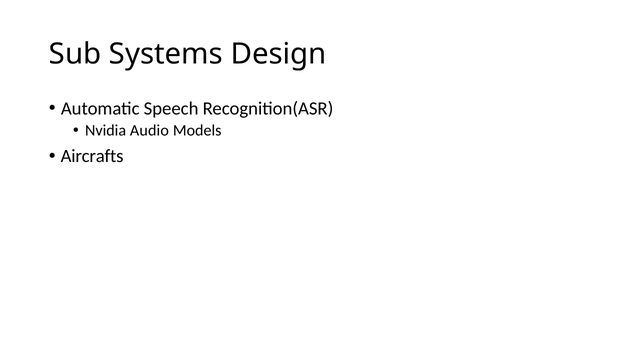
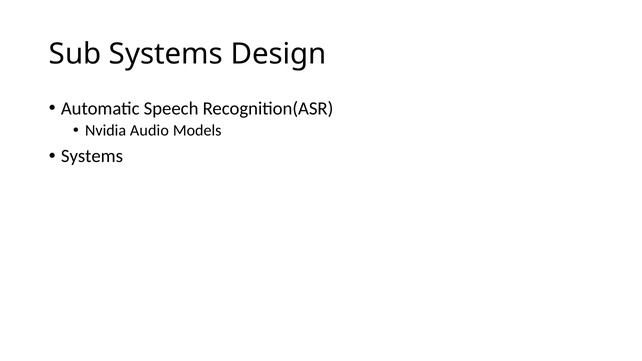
Aircrafts: Aircrafts -> Systems (92, 156)
